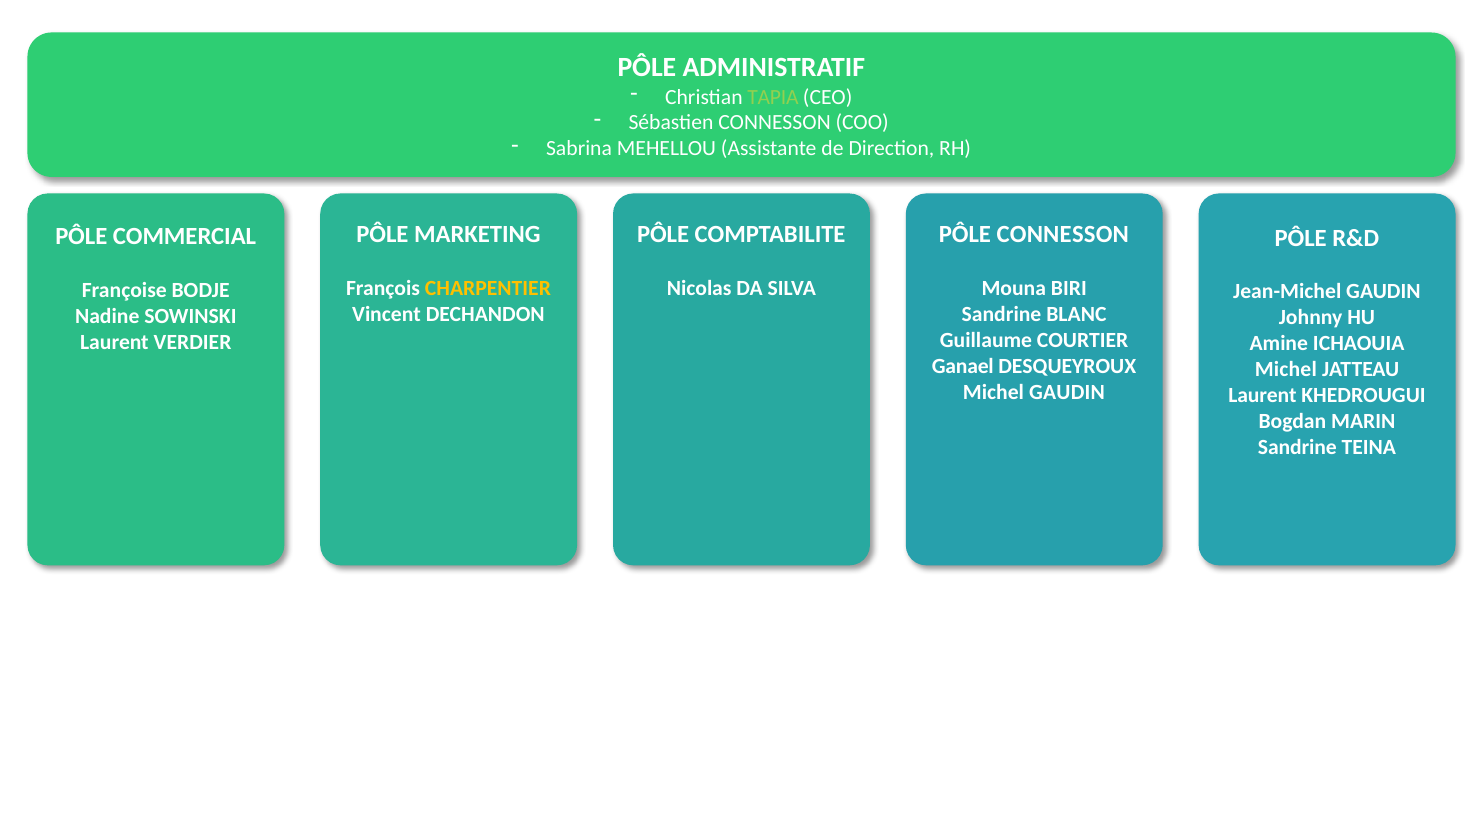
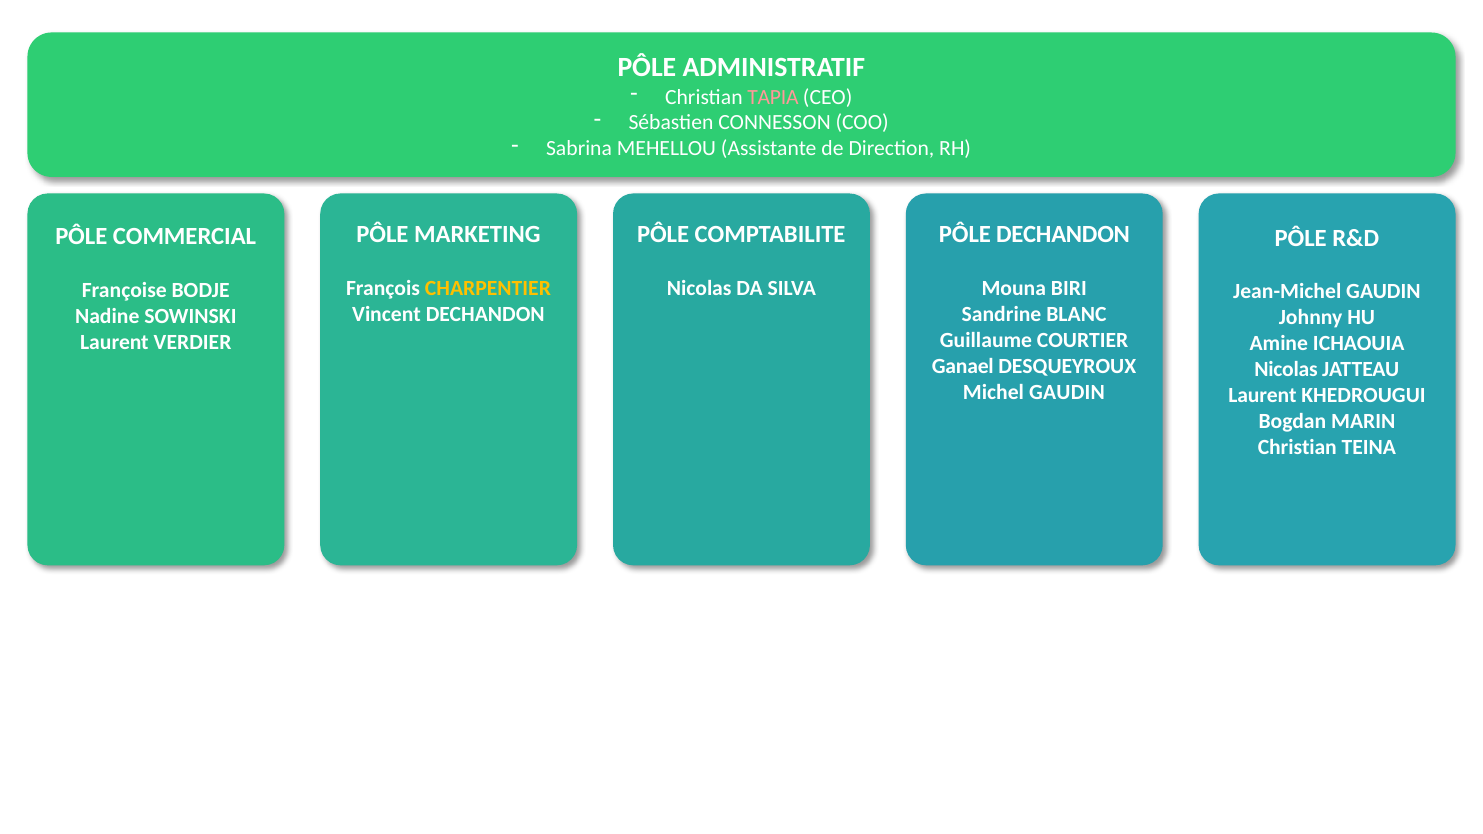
TAPIA colour: light green -> pink (773, 97)
PÔLE CONNESSON: CONNESSON -> DECHANDON (1063, 235)
Michel: Michel -> Nicolas (1286, 370)
Sandrine: Sandrine -> Christian (1297, 448)
